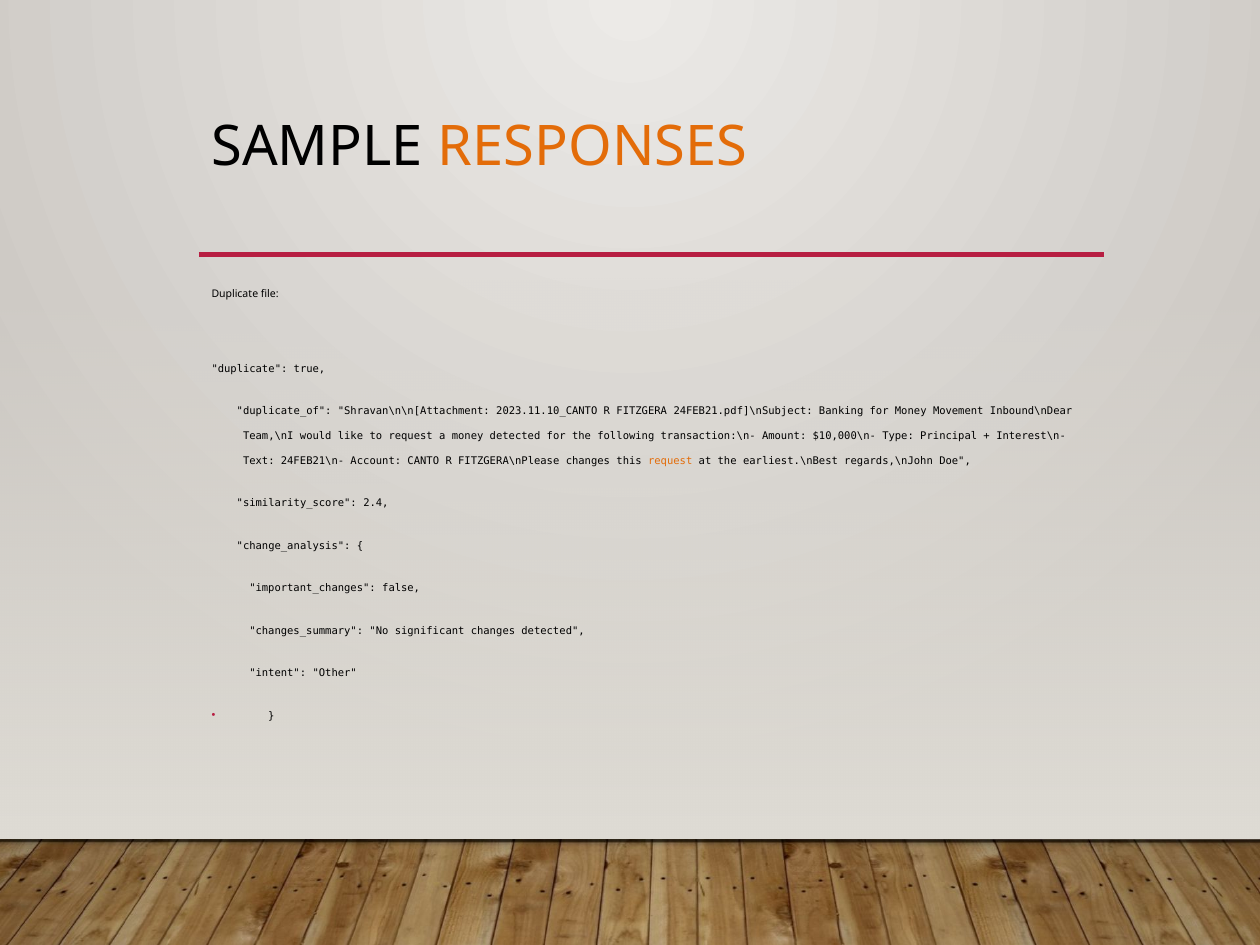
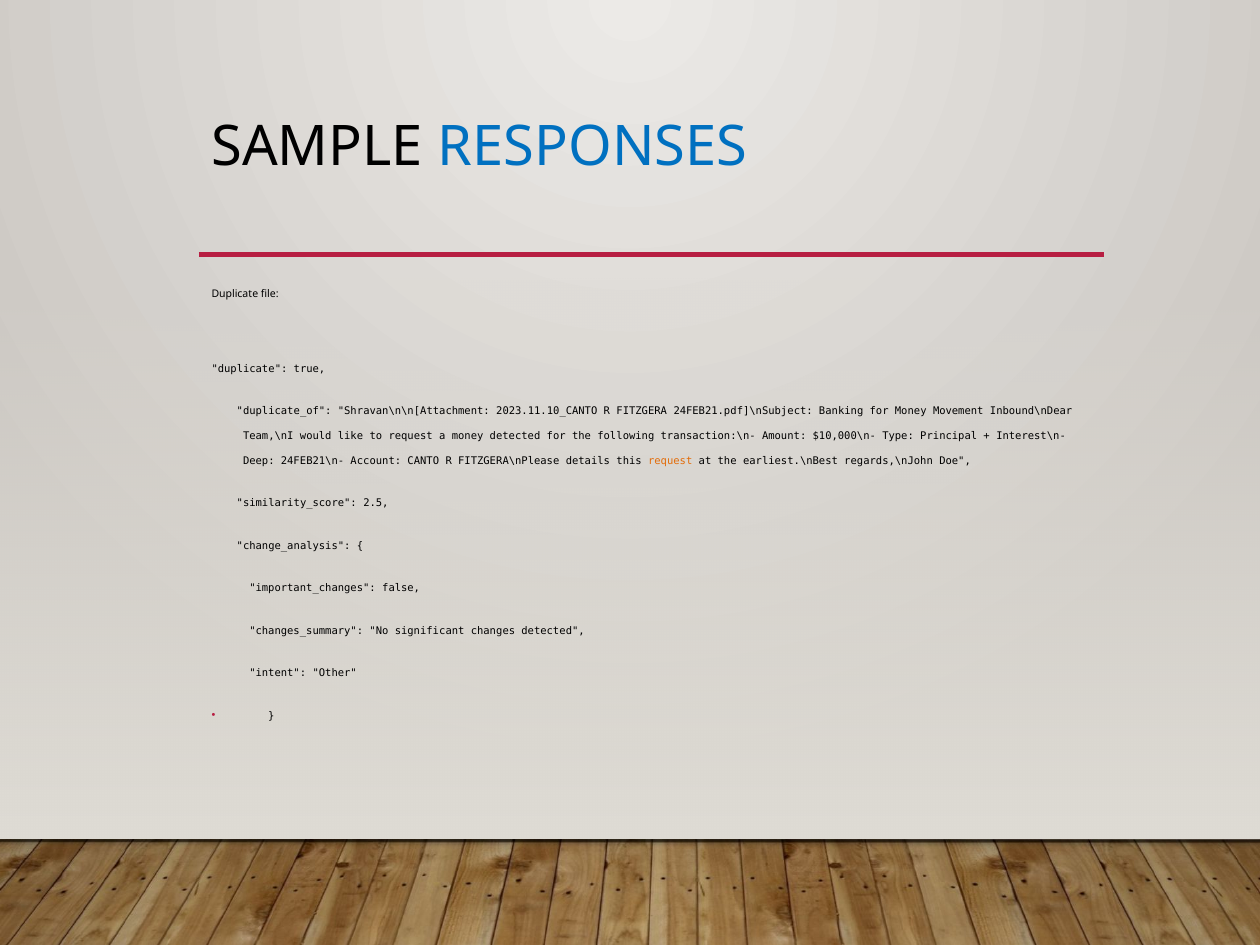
RESPONSES colour: orange -> blue (593, 147)
Text: Text -> Deep (259, 461)
FITZGERA\nPlease changes: changes -> details (588, 461)
2.4: 2.4 -> 2.5 (376, 503)
